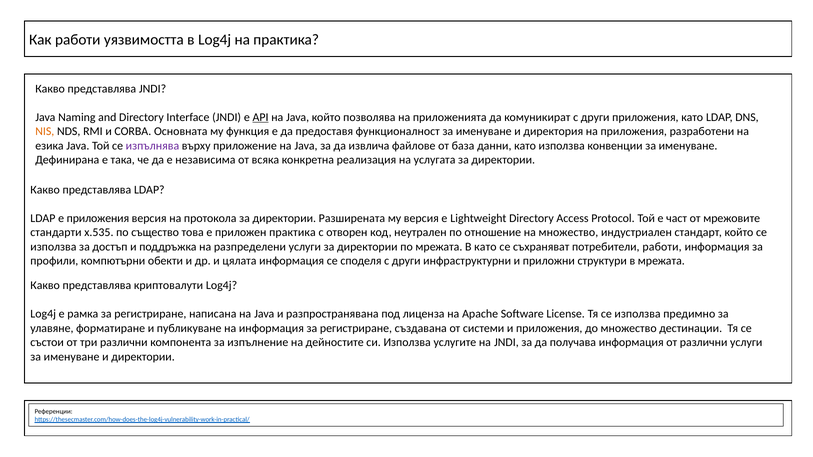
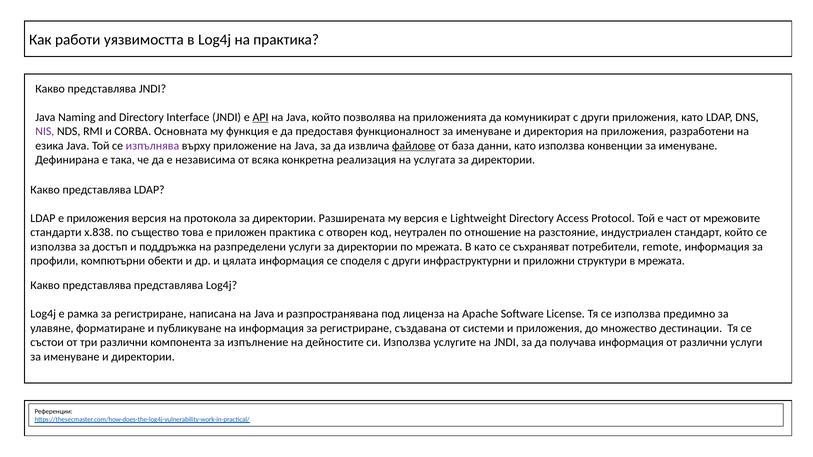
NIS colour: orange -> purple (45, 131)
файлове underline: none -> present (414, 146)
x.535: x.535 -> x.838 (99, 233)
на множество: множество -> разстояние (568, 233)
потребители работи: работи -> remote (662, 247)
представлява криптовалути: криптовалути -> представлява (169, 286)
